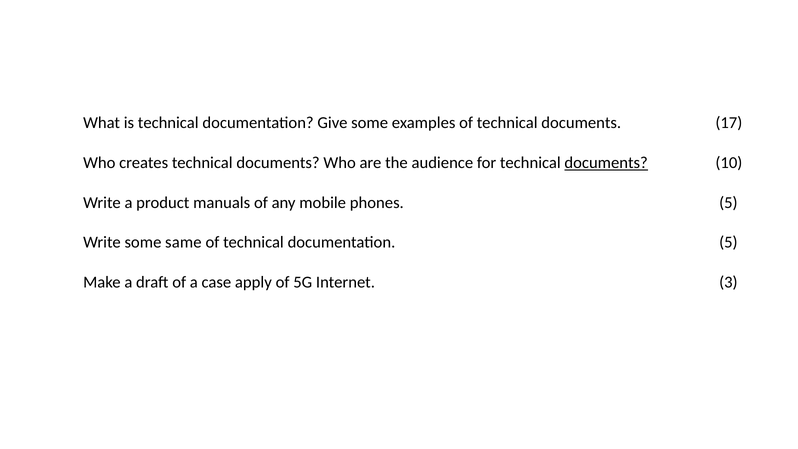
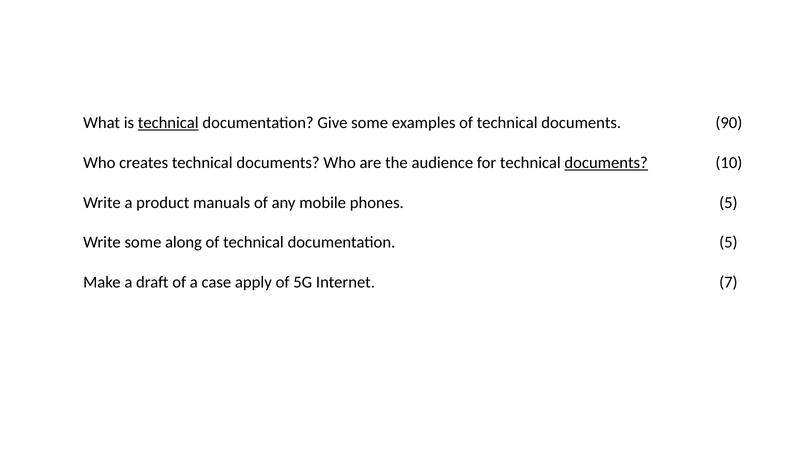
technical underline: none -> present (168, 123)
17: 17 -> 90 (729, 123)
same: same -> along (183, 242)
3: 3 -> 7 (728, 282)
